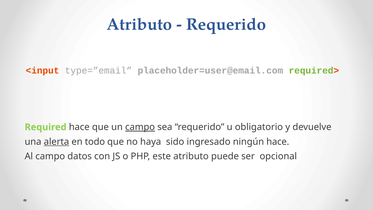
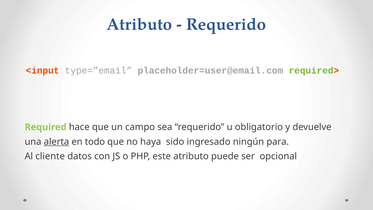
campo underline: present -> none (140, 127)
ningún hace: hace -> para (278, 142)
Al campo: campo -> cliente (50, 156)
